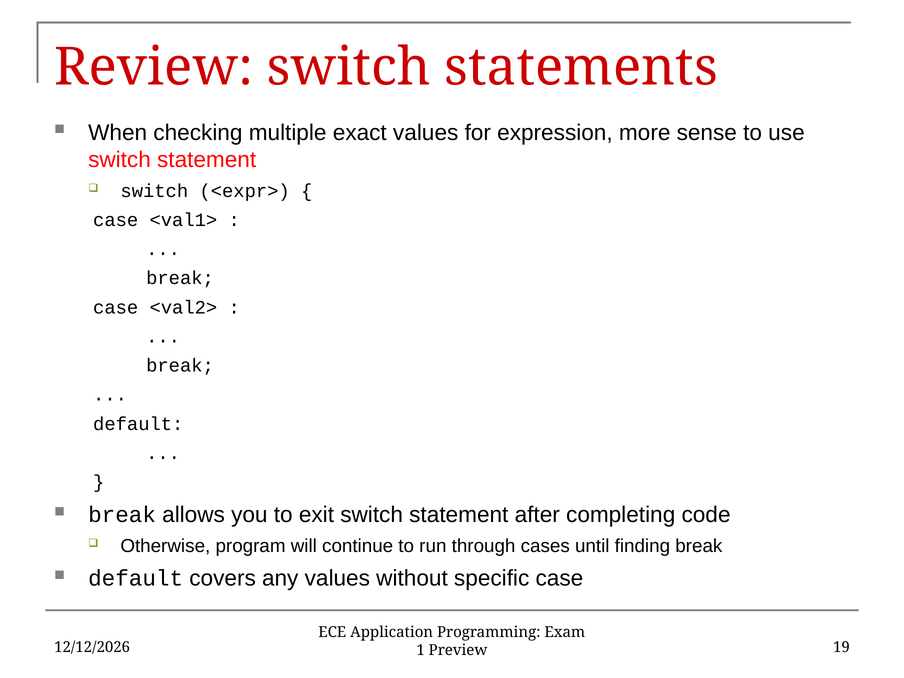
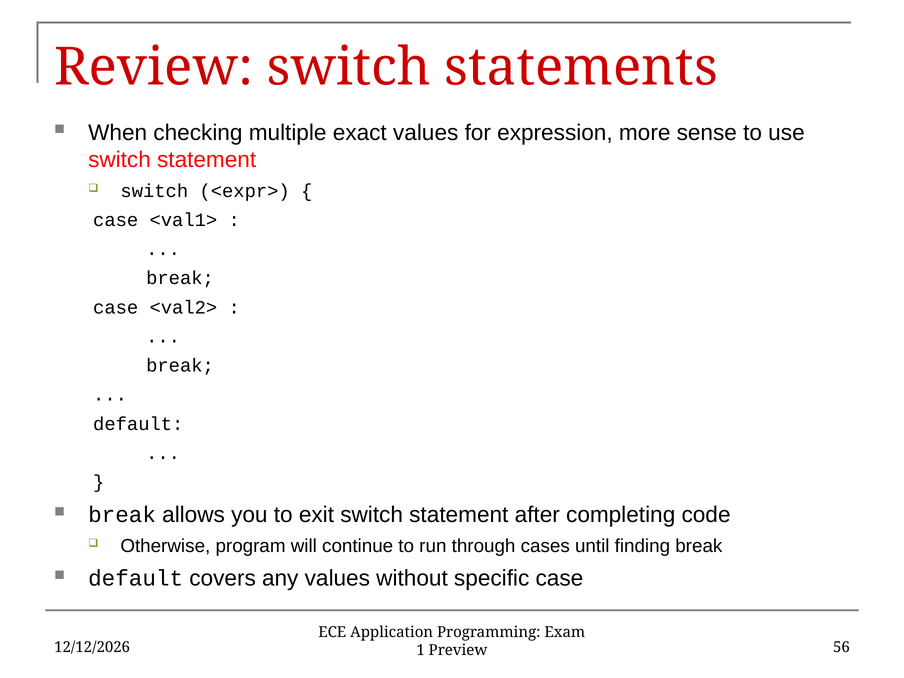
19: 19 -> 56 (841, 647)
